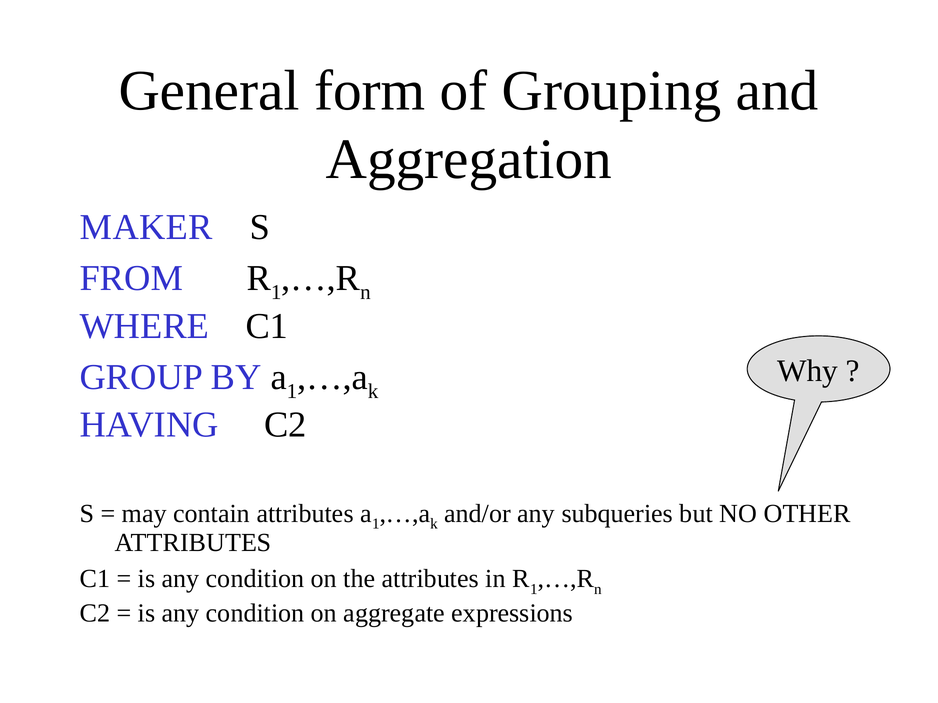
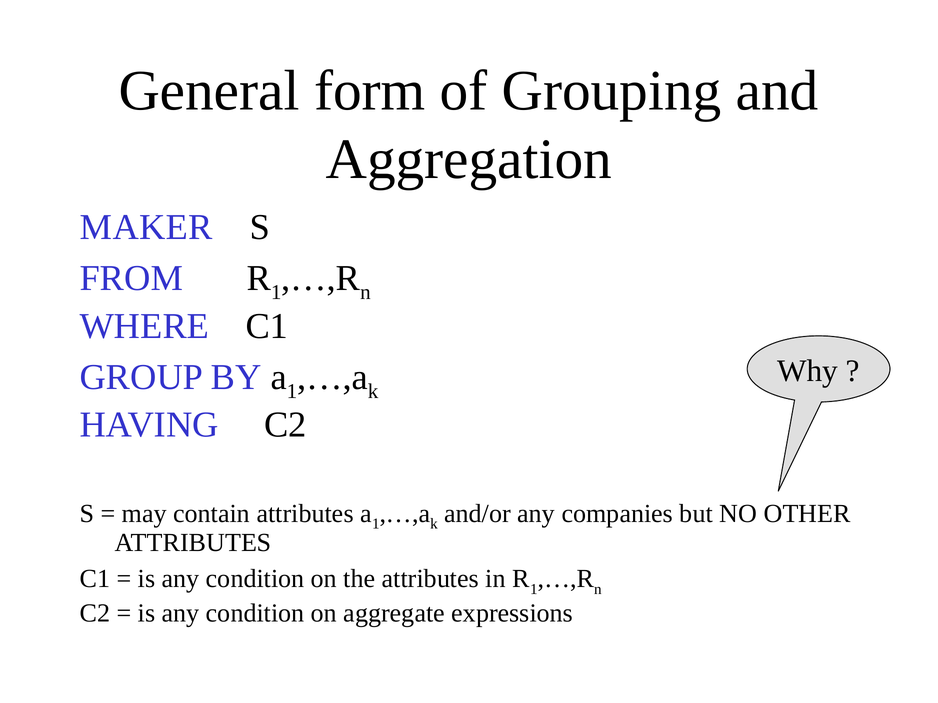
subqueries: subqueries -> companies (617, 514)
